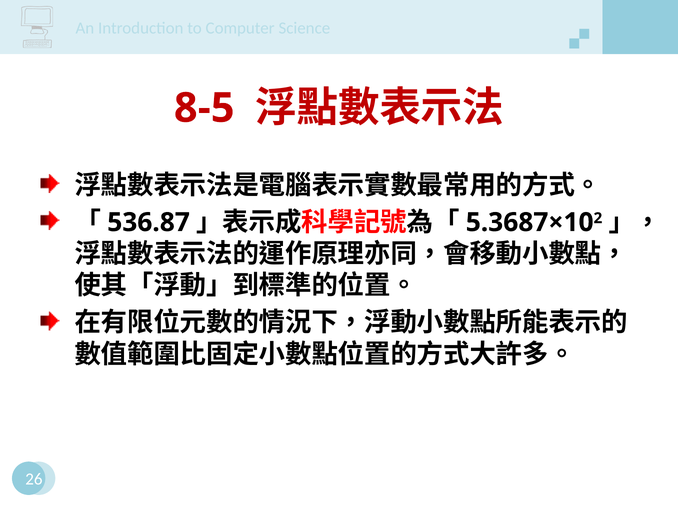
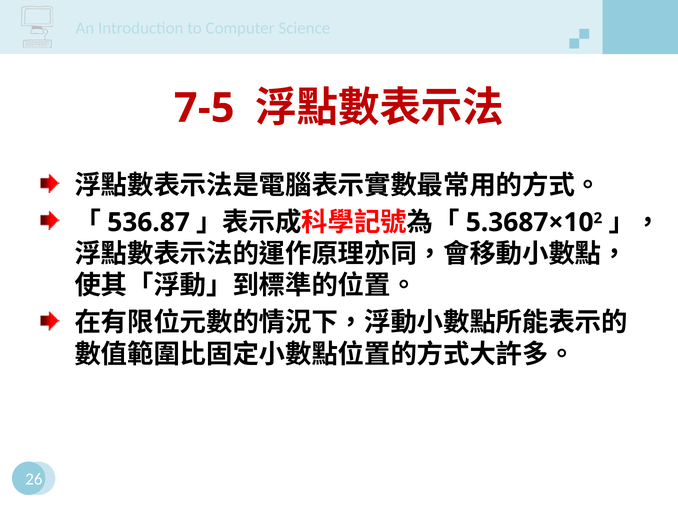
8-5: 8-5 -> 7-5 (204, 108)
